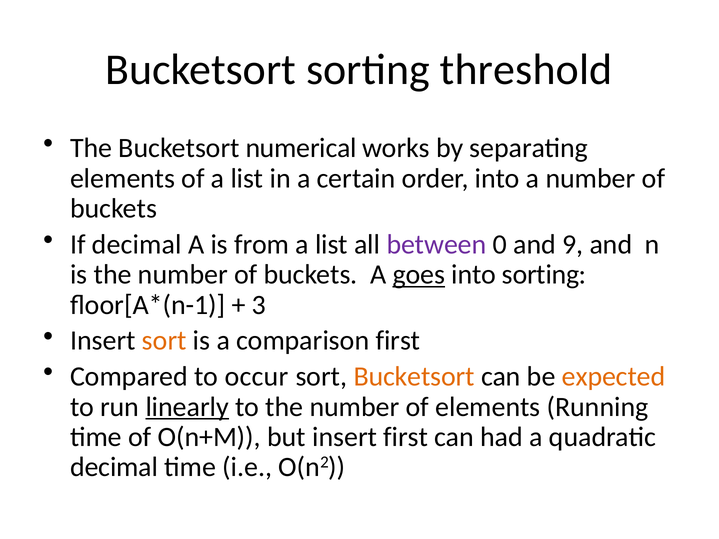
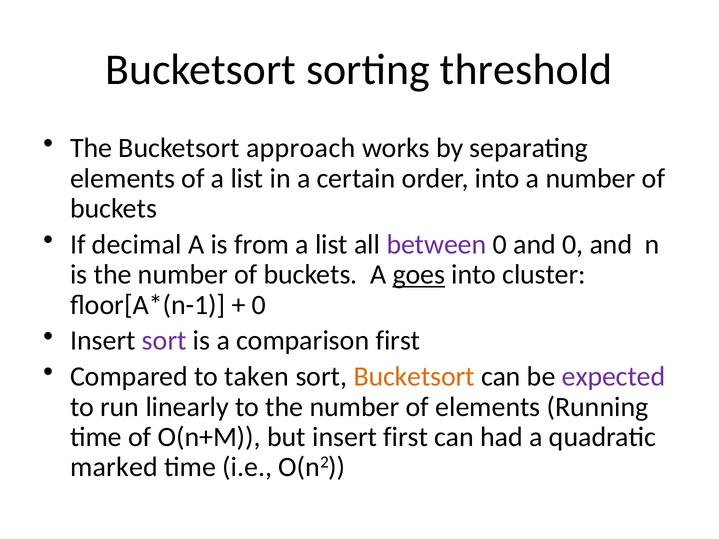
numerical: numerical -> approach (301, 148)
and 9: 9 -> 0 (573, 245)
into sorting: sorting -> cluster (544, 275)
3: 3 -> 0 (259, 305)
sort colour: orange -> purple (164, 341)
occur: occur -> taken (257, 377)
expected colour: orange -> purple (614, 377)
linearly underline: present -> none (187, 407)
decimal: decimal -> marked (114, 467)
